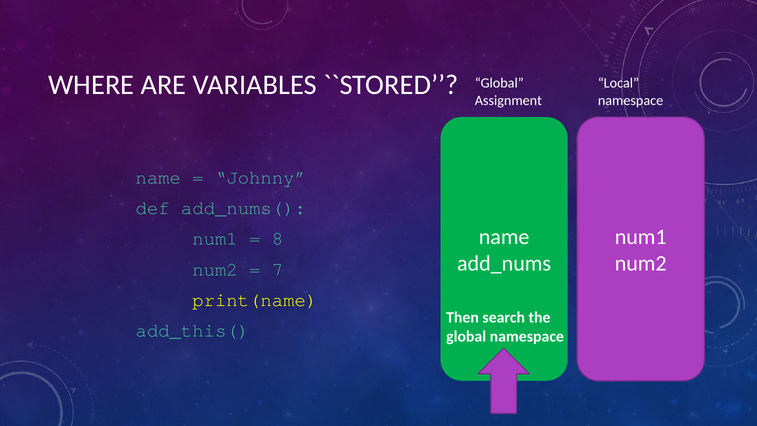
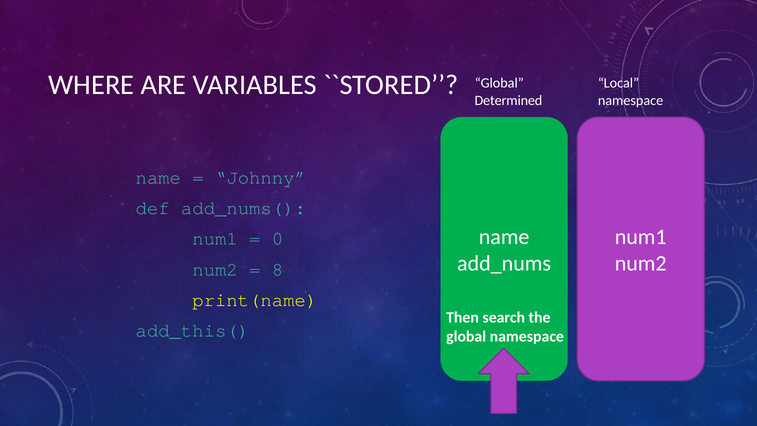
Assignment: Assignment -> Determined (508, 100)
8: 8 -> 0 (277, 239)
7: 7 -> 8 (277, 269)
